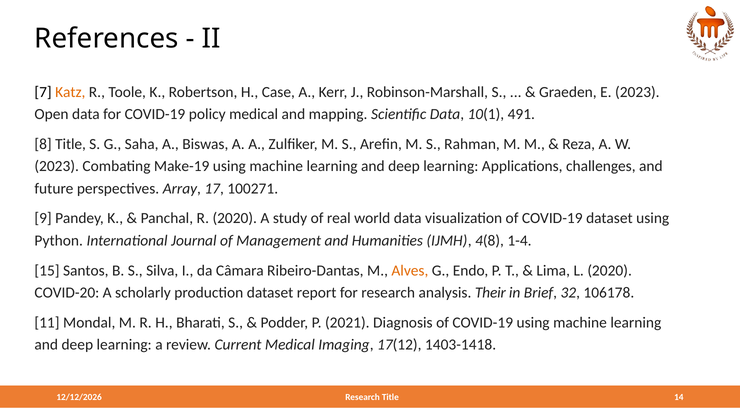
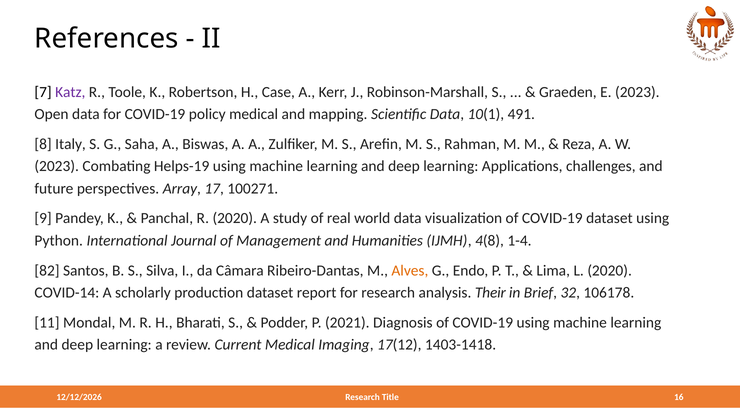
Katz colour: orange -> purple (70, 92)
8 Title: Title -> Italy (71, 144)
Make-19: Make-19 -> Helps-19 (182, 166)
15: 15 -> 82 (47, 271)
COVID-20: COVID-20 -> COVID-14 (67, 293)
14: 14 -> 16 (679, 397)
